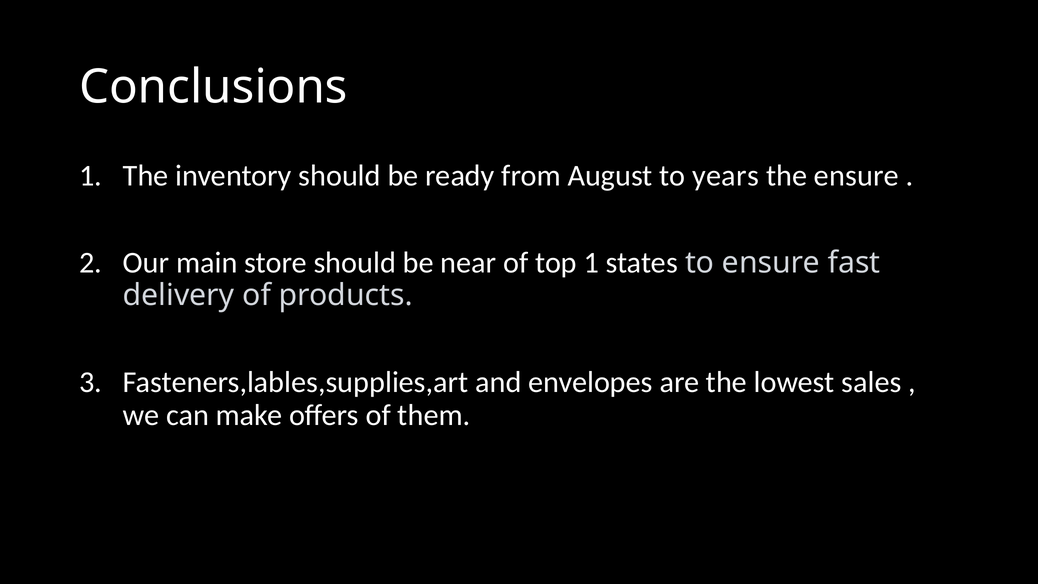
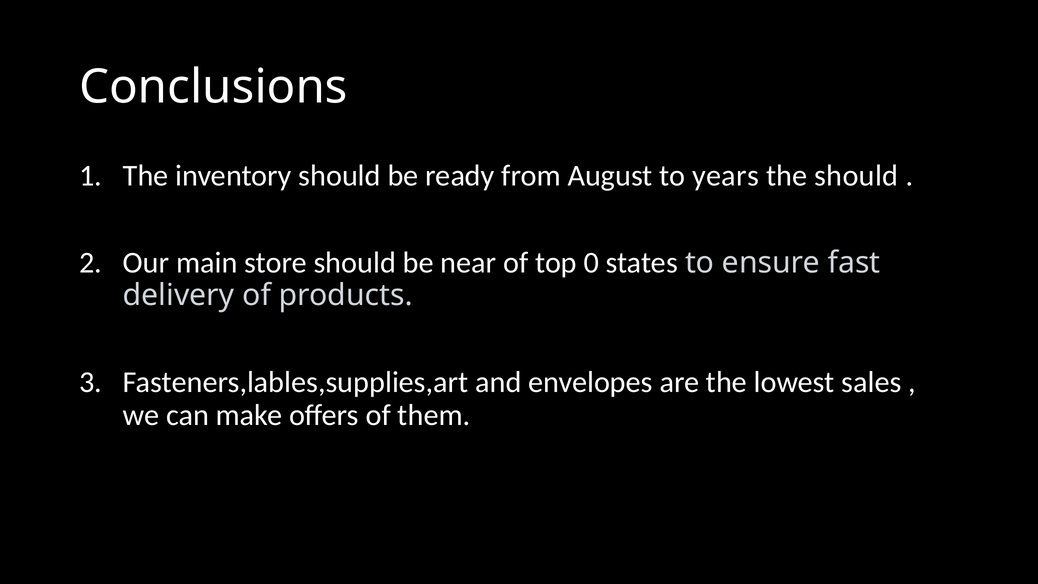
the ensure: ensure -> should (856, 175)
top 1: 1 -> 0 (591, 263)
